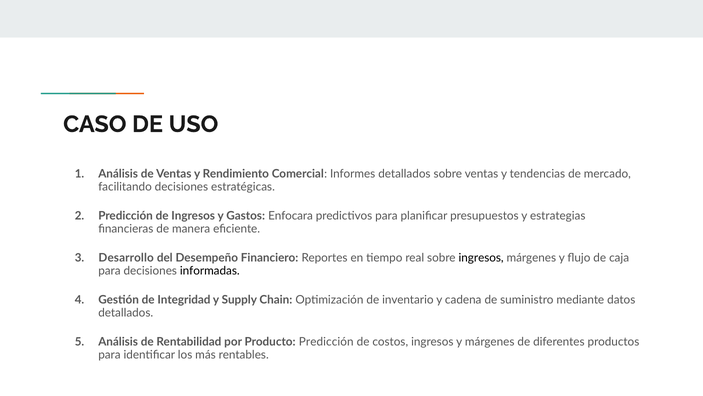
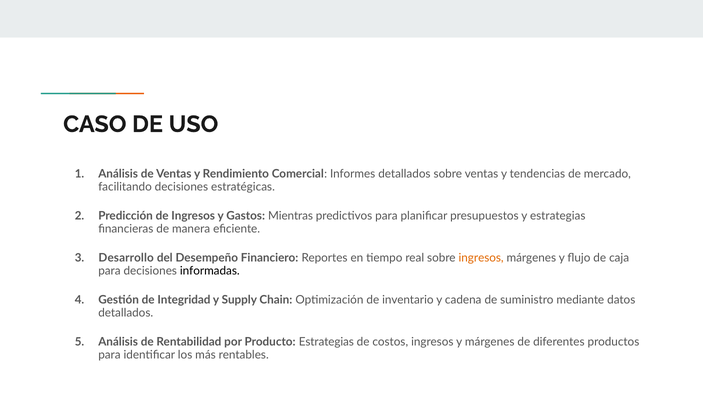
Enfocara: Enfocara -> Mientras (291, 216)
ingresos colour: black -> orange (481, 258)
Producto Predicción: Predicción -> Estrategias (326, 342)
